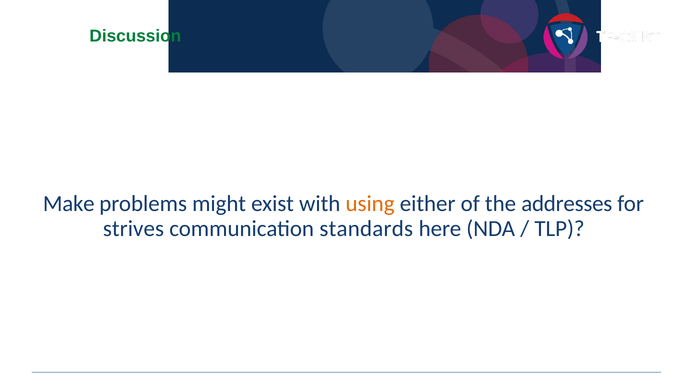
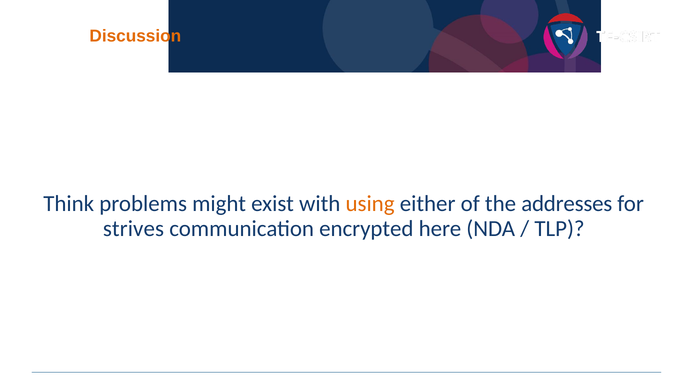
Discussion colour: green -> orange (135, 36)
Make: Make -> Think (69, 204)
standards: standards -> encrypted (366, 229)
